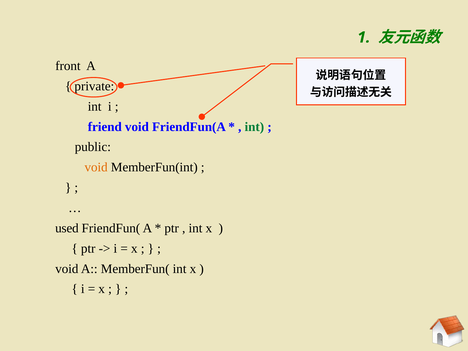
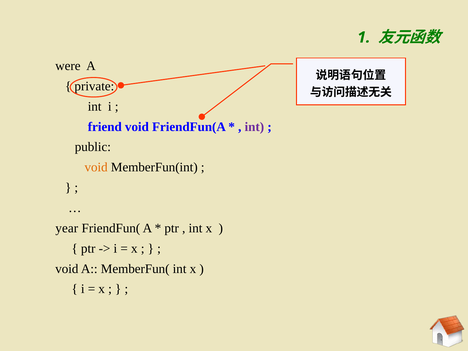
front: front -> were (68, 66)
int colour: green -> purple (254, 127)
used: used -> year (67, 228)
